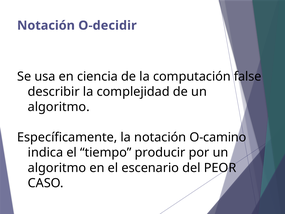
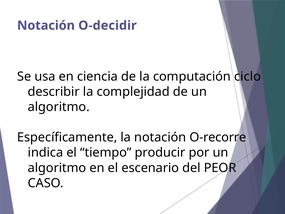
false: false -> ciclo (248, 76)
O-camino: O-camino -> O-recorre (218, 137)
